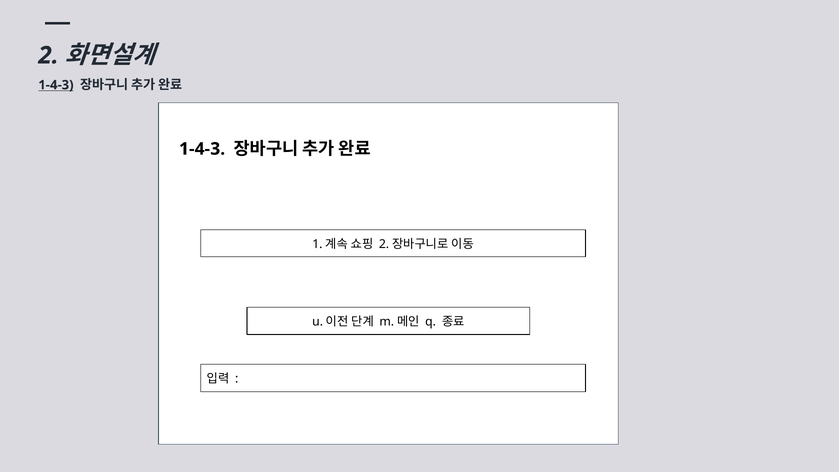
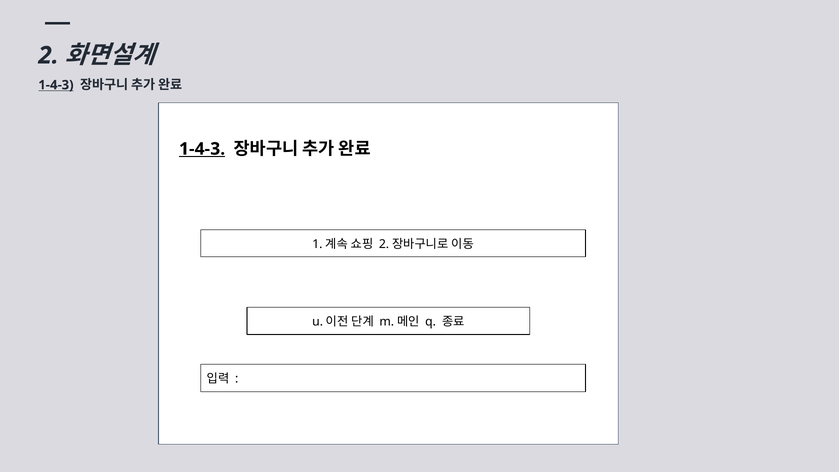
1-4-3 underline: none -> present (202, 149)
